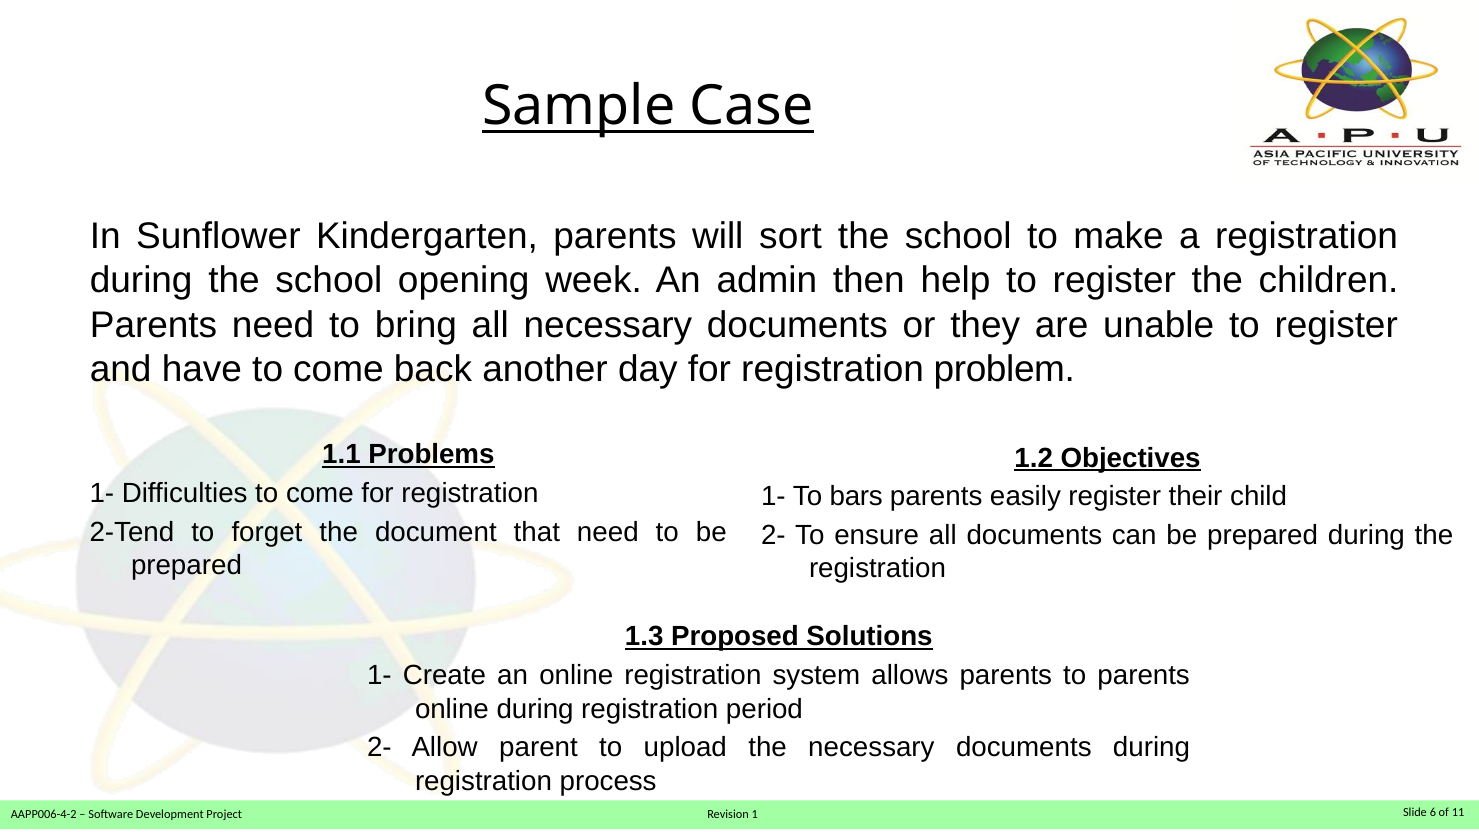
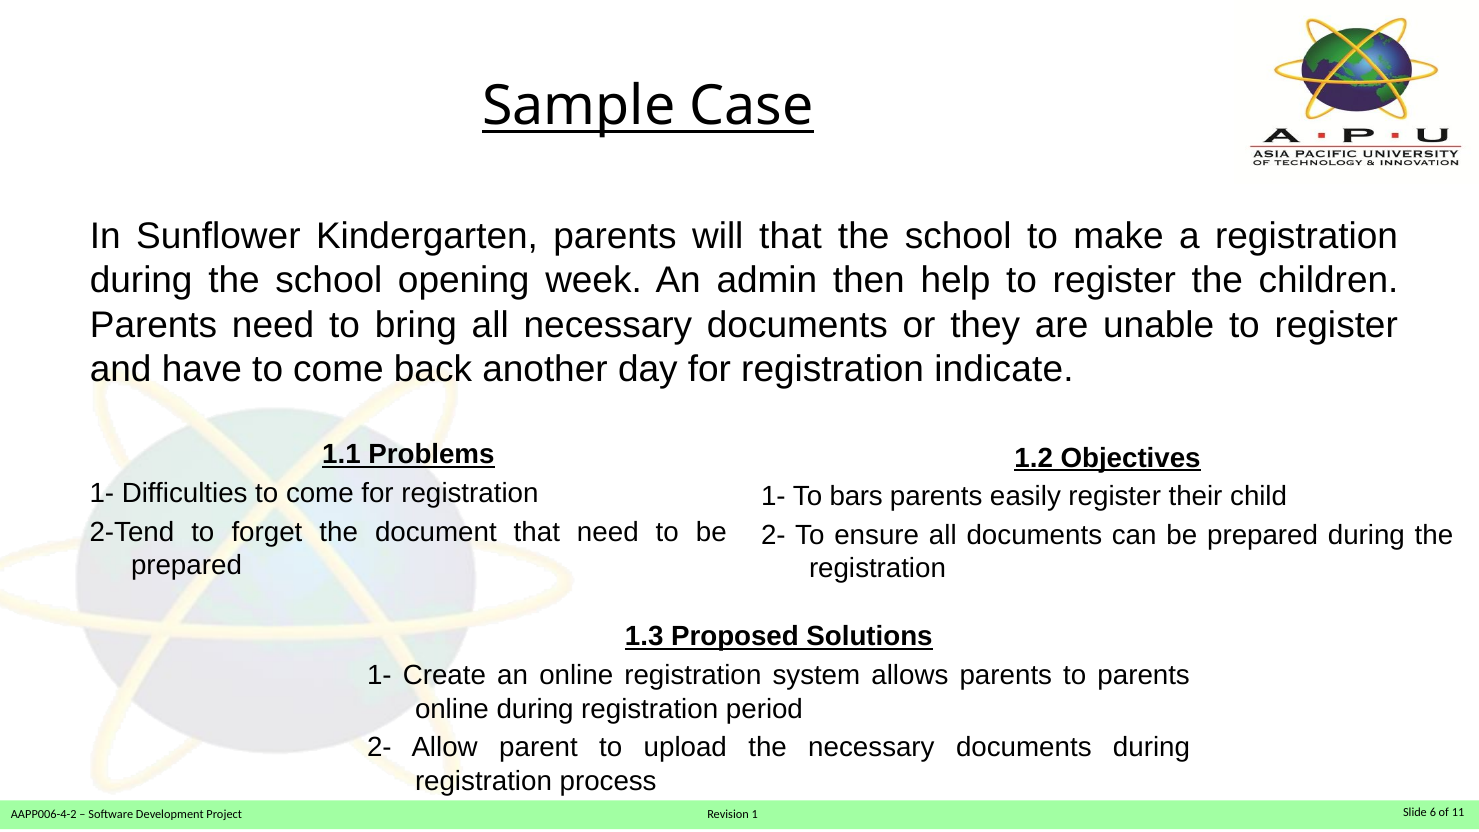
will sort: sort -> that (790, 236)
problem: problem -> indicate (1004, 369)
